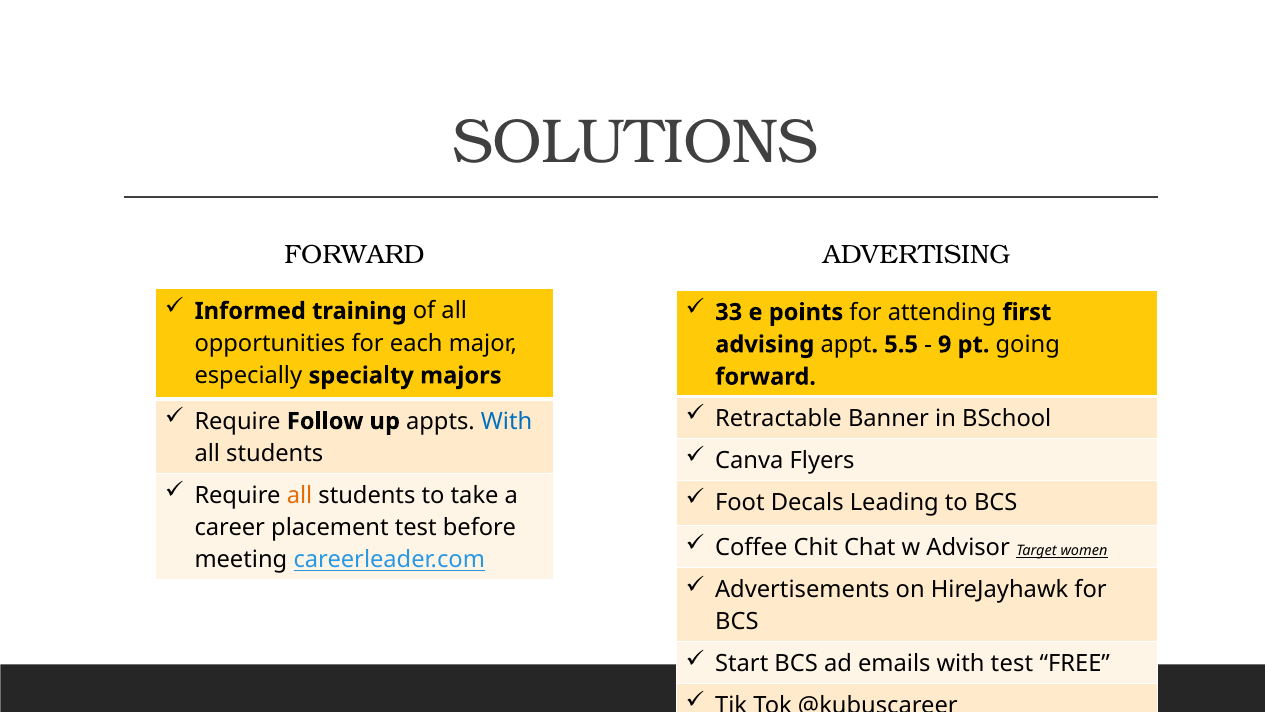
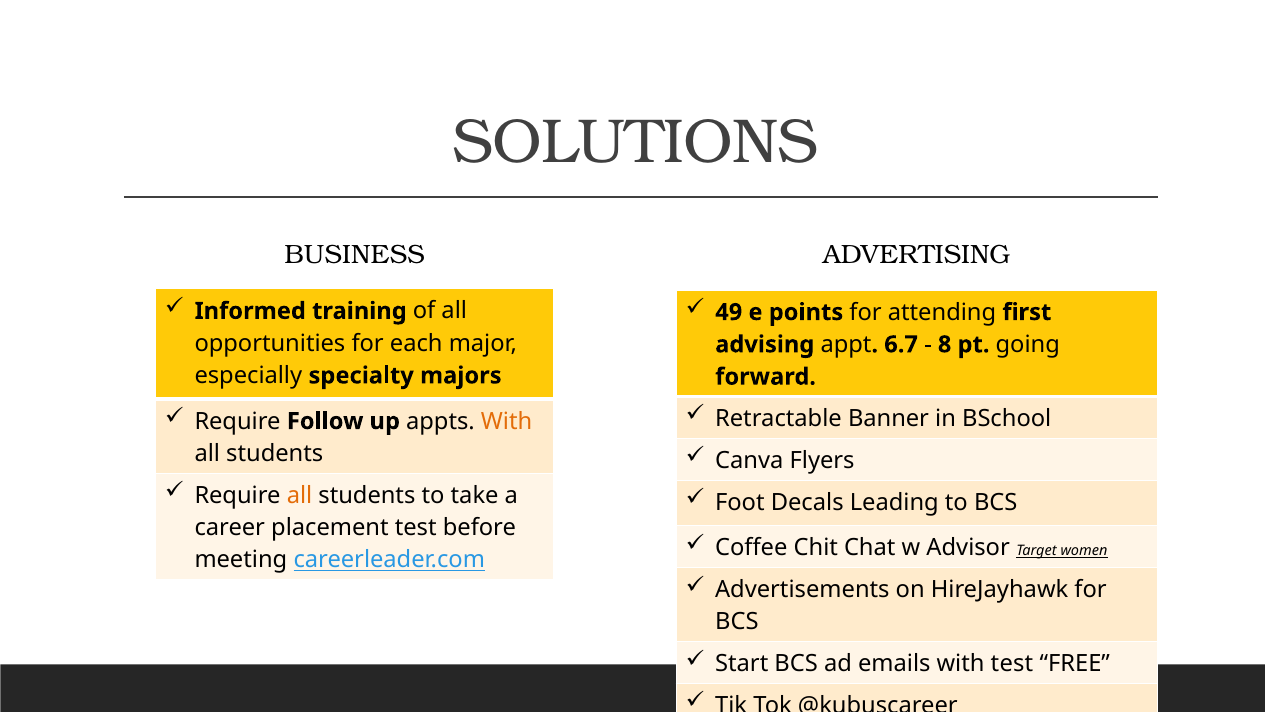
FORWARD: FORWARD -> BUSINESS (355, 255)
33: 33 -> 49 (729, 312)
5.5: 5.5 -> 6.7 (901, 344)
9: 9 -> 8 (945, 344)
With colour: blue -> orange (507, 421)
